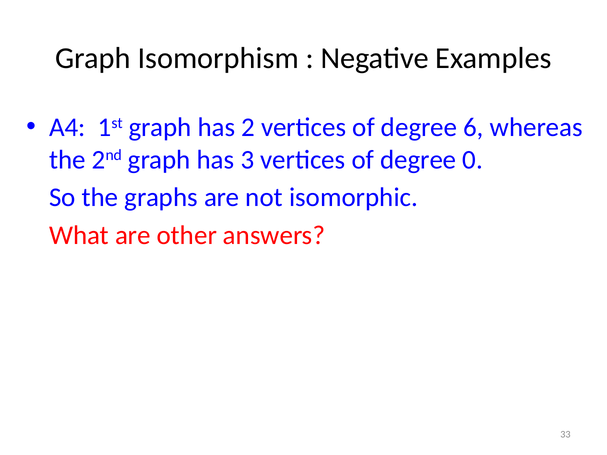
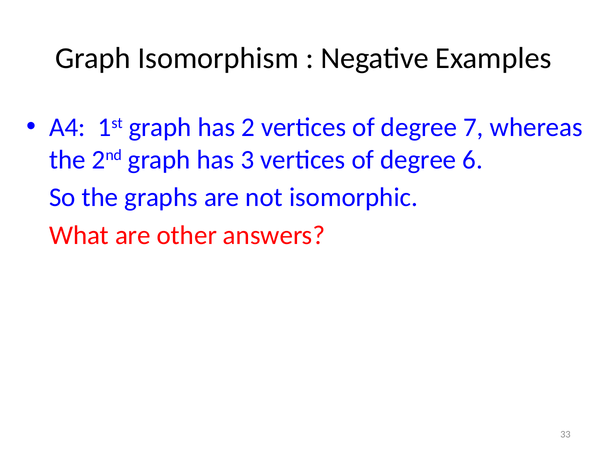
6: 6 -> 7 (473, 127)
0: 0 -> 6 (473, 160)
